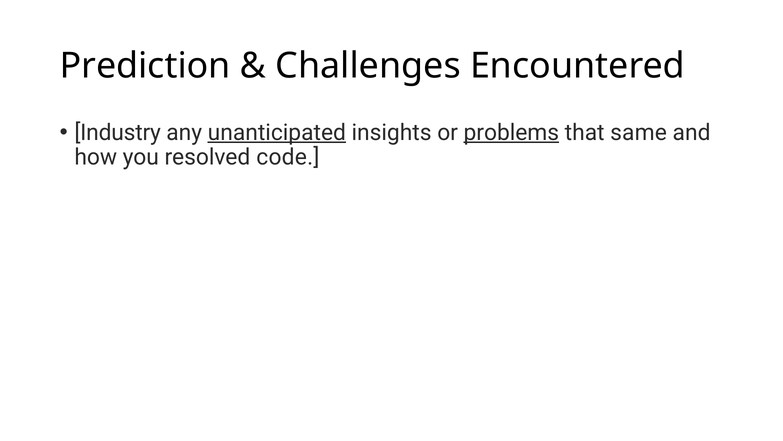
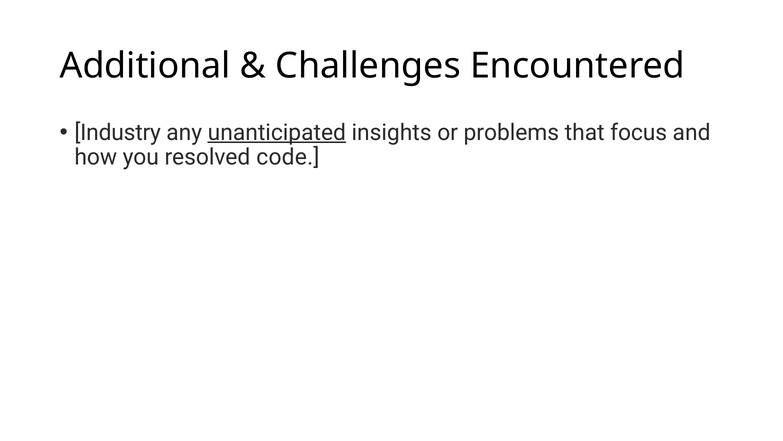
Prediction: Prediction -> Additional (145, 66)
problems underline: present -> none (511, 132)
same: same -> focus (639, 132)
